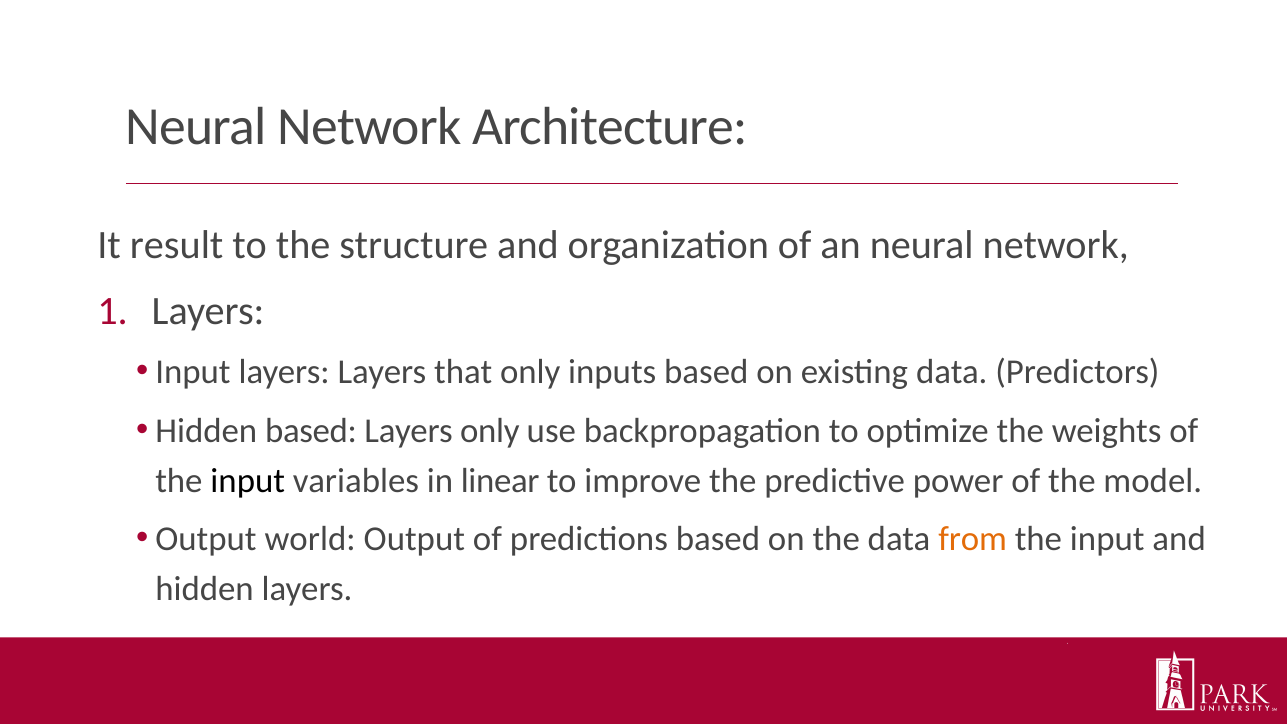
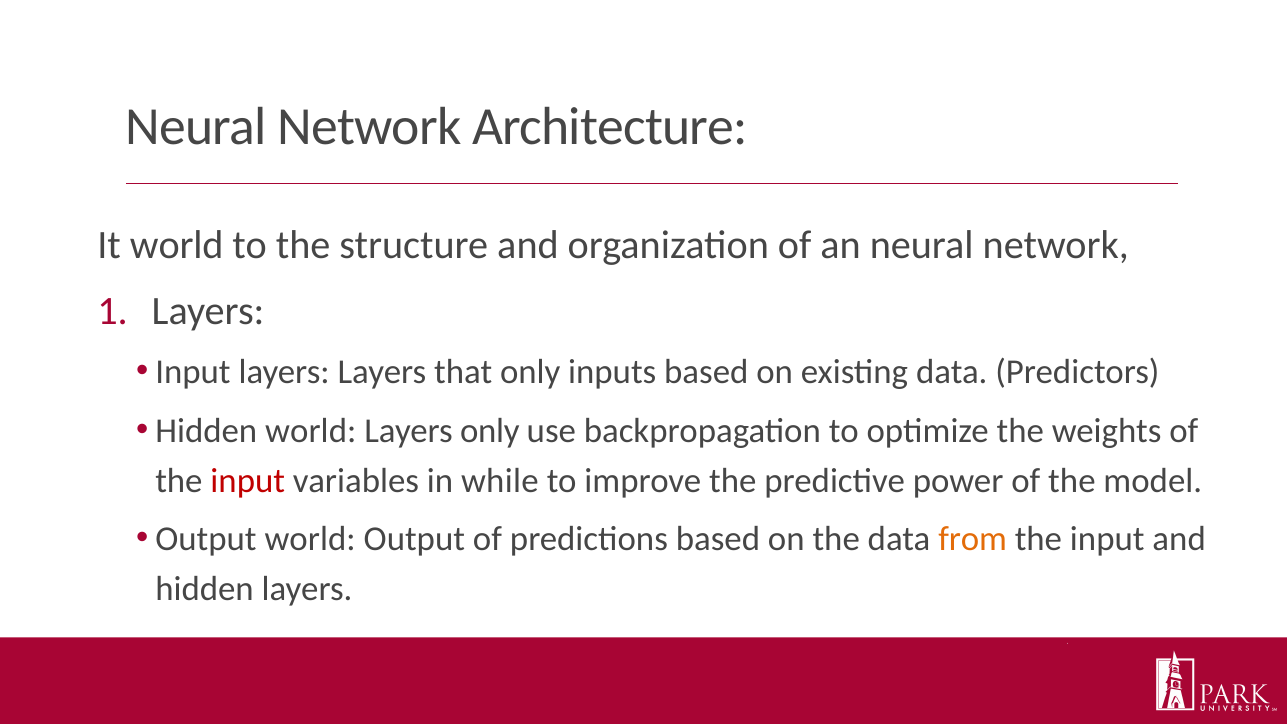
It result: result -> world (177, 245)
Hidden based: based -> world (311, 430)
input colour: black -> red (248, 481)
linear: linear -> while (500, 481)
